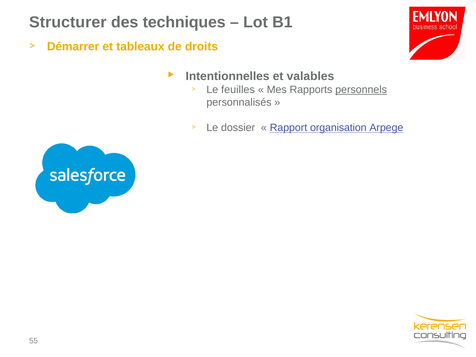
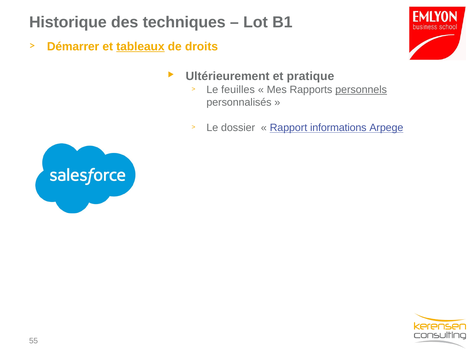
Structurer: Structurer -> Historique (68, 22)
tableaux underline: none -> present (140, 46)
Intentionnelles: Intentionnelles -> Ultérieurement (228, 76)
valables: valables -> pratique (310, 76)
organisation: organisation -> informations (338, 128)
